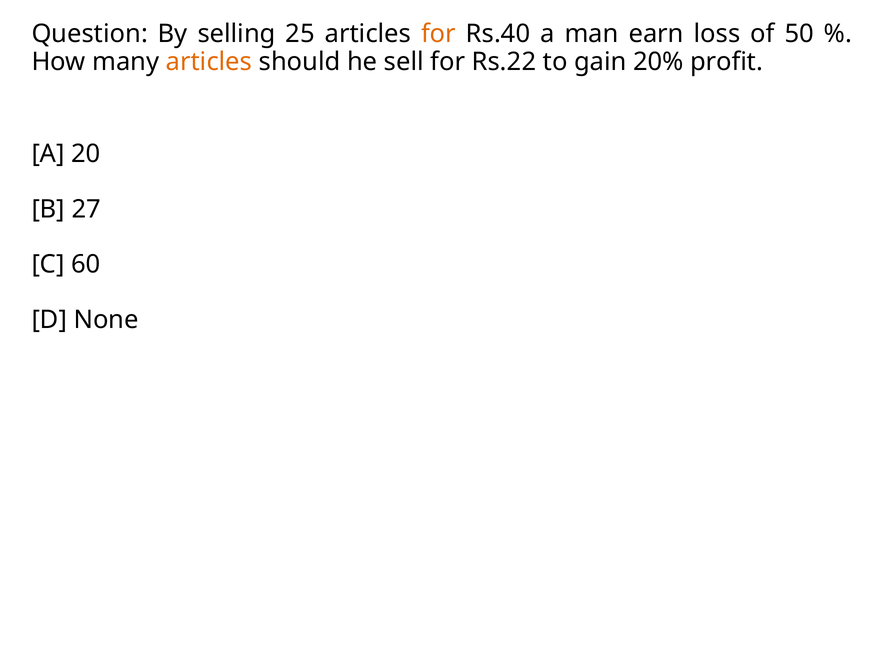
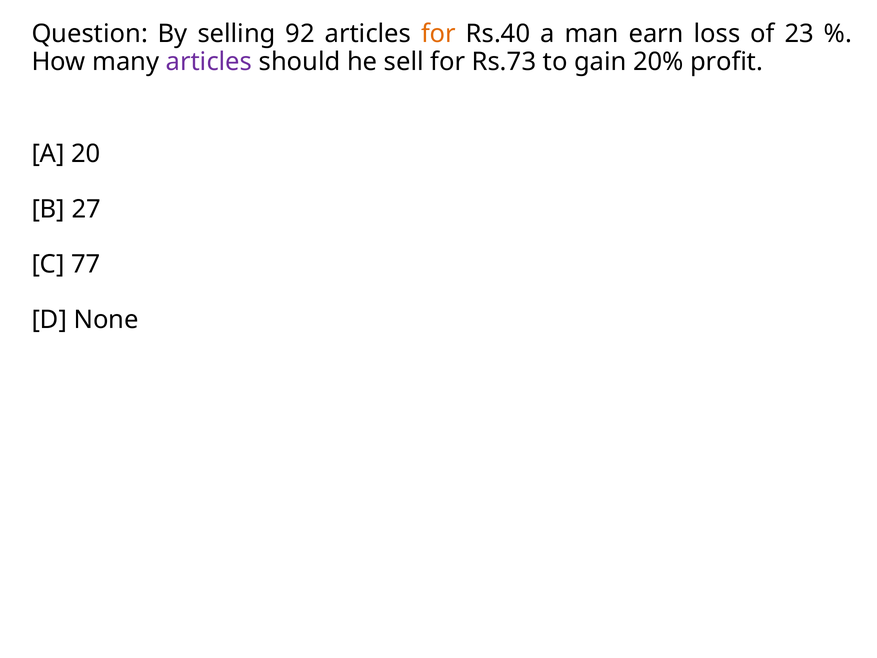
25: 25 -> 92 (300, 34)
50: 50 -> 23 (799, 34)
articles colour: orange -> purple (209, 62)
Rs.22: Rs.22 -> Rs.73 (504, 62)
60: 60 -> 77 (86, 264)
